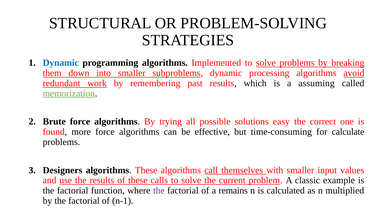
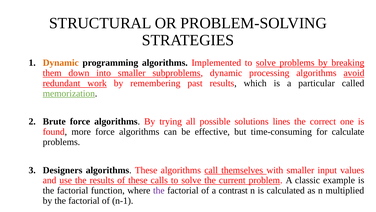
Dynamic colour: blue -> orange (61, 63)
assuming: assuming -> particular (317, 83)
easy: easy -> lines (281, 121)
remains: remains -> contrast (233, 190)
